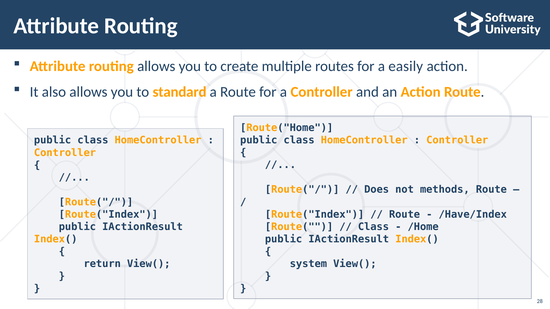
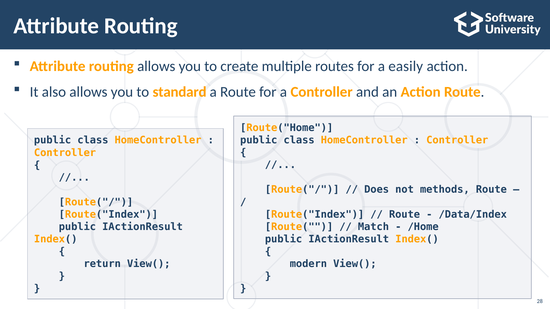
/Have/Index: /Have/Index -> /Data/Index (473, 215)
Class: Class -> Match (373, 227)
system: system -> modern (308, 264)
